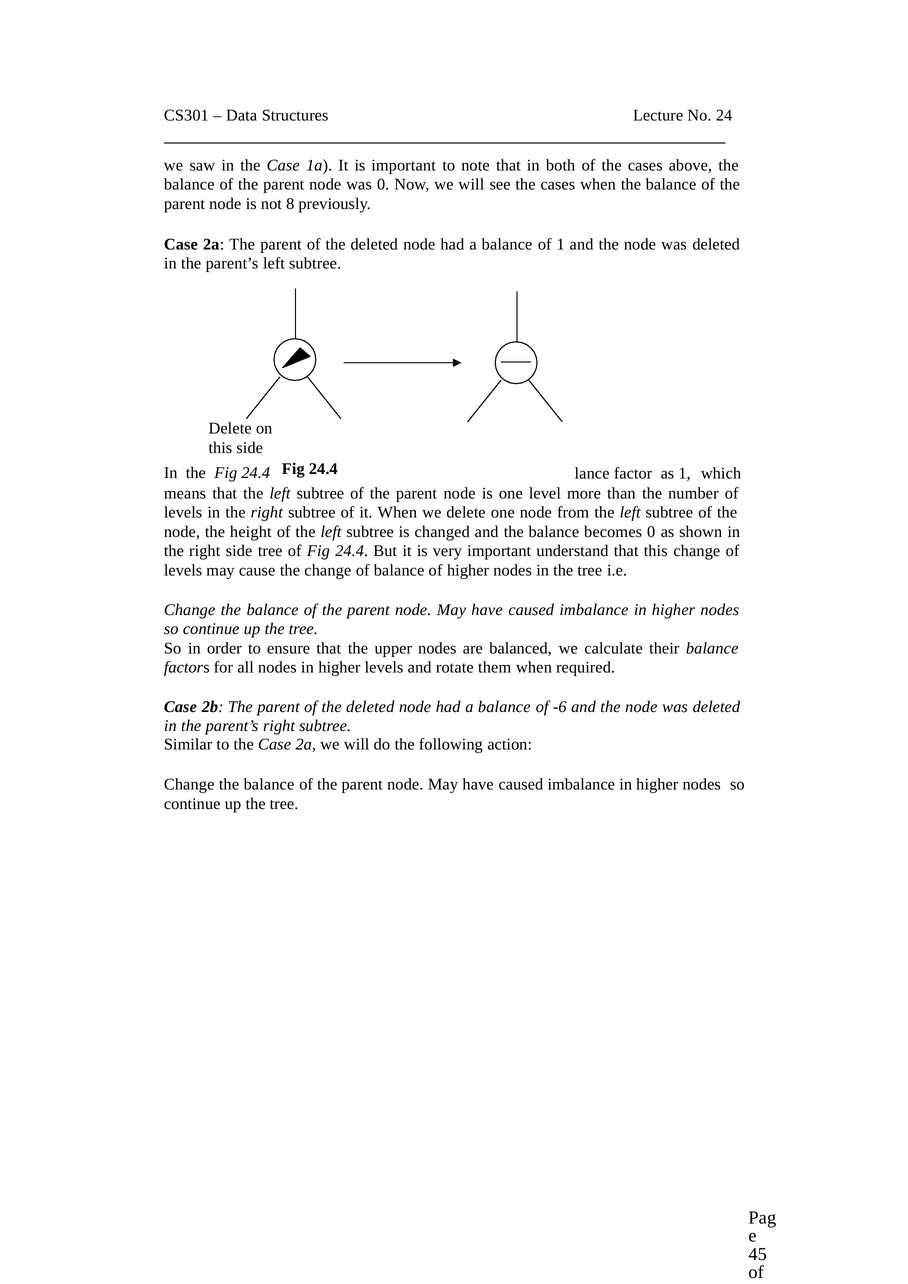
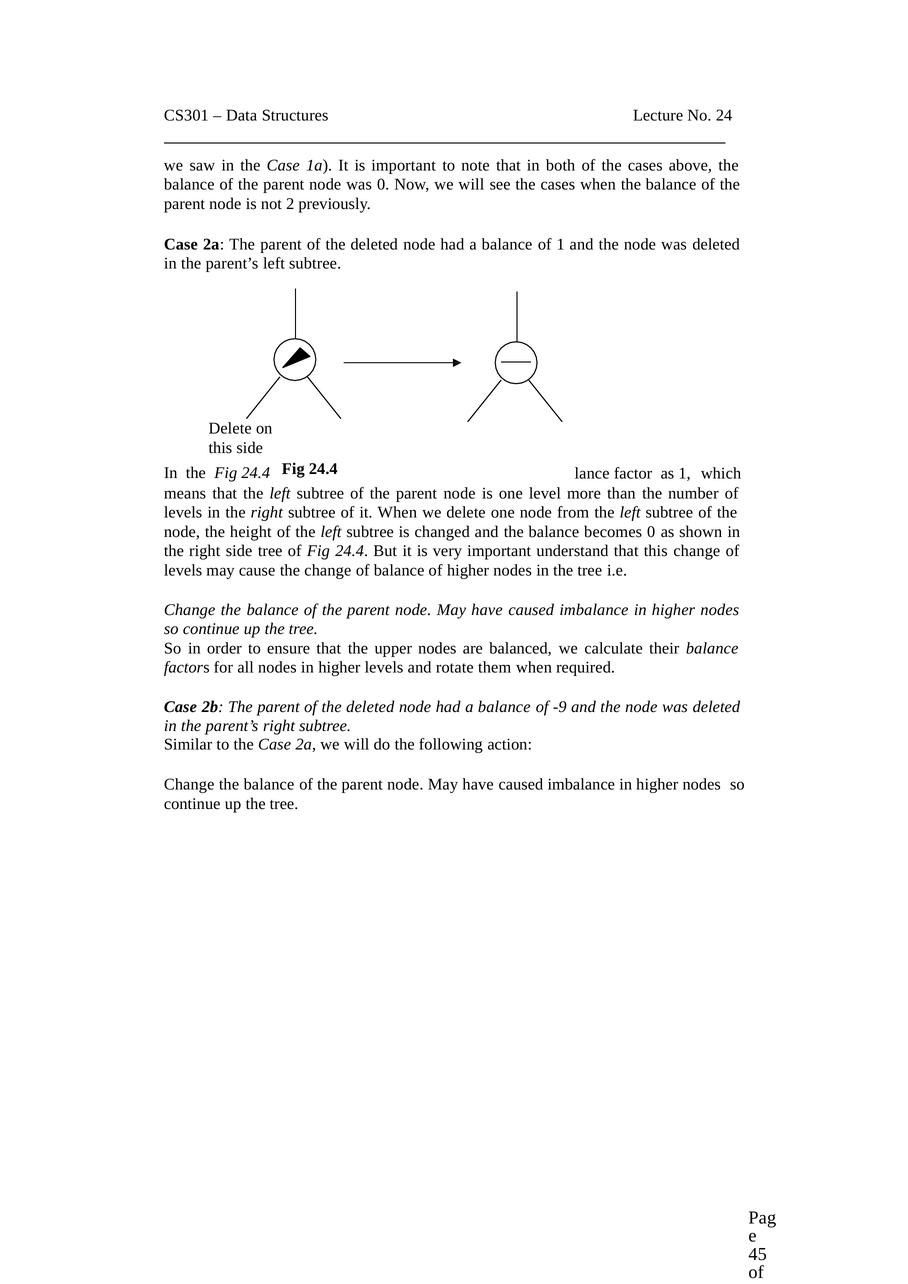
8: 8 -> 2 (290, 204)
-6: -6 -> -9 (560, 707)
